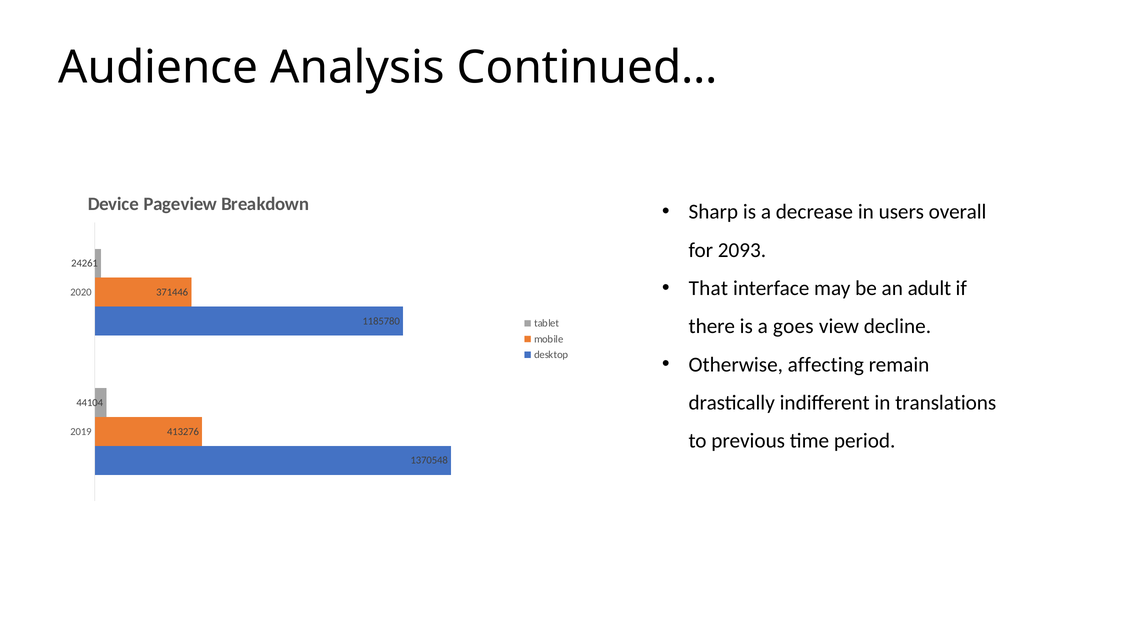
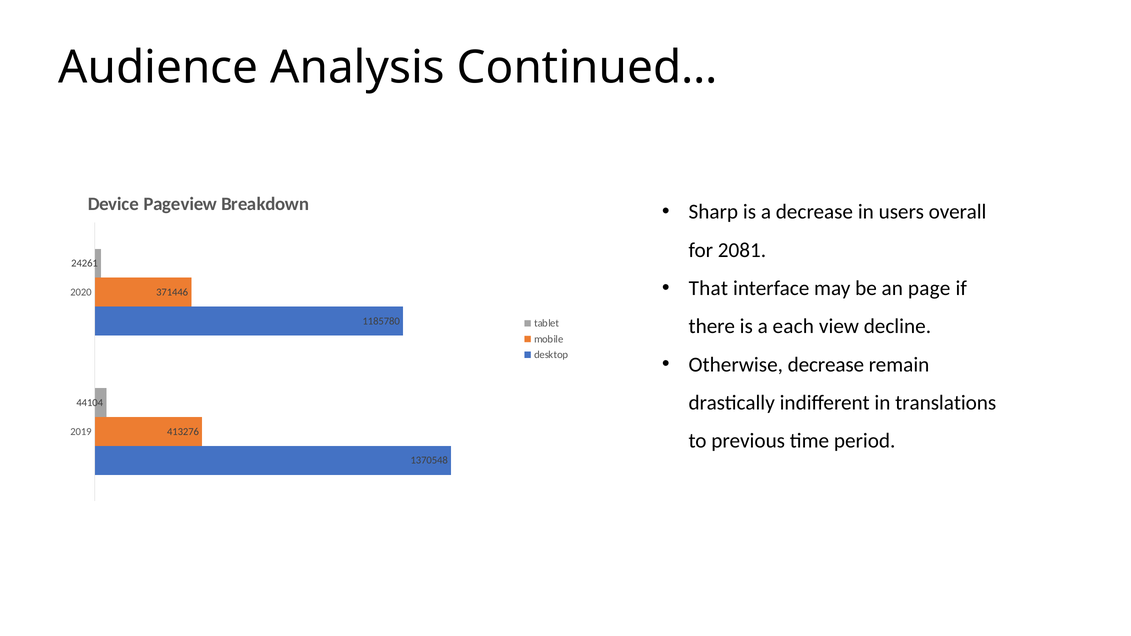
2093: 2093 -> 2081 (742, 250)
adult: adult -> page (929, 288)
goes: goes -> each (793, 327)
Otherwise affecting: affecting -> decrease (826, 365)
